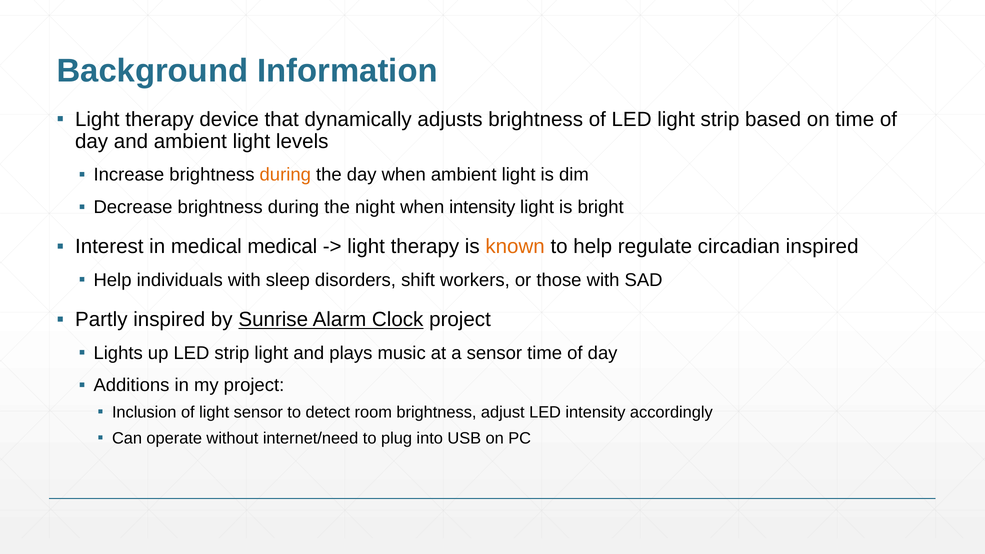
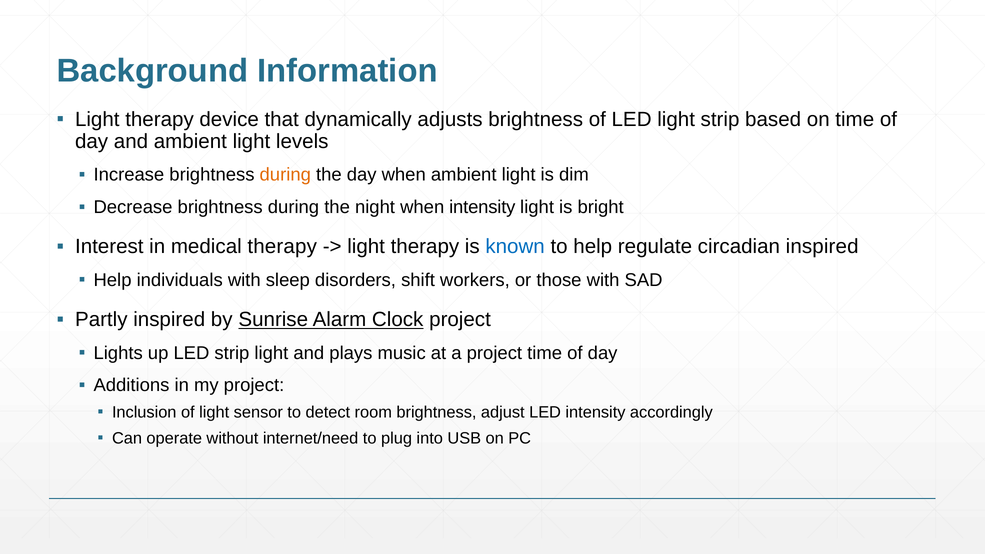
medical medical: medical -> therapy (282, 247)
known colour: orange -> blue (515, 247)
a sensor: sensor -> project (494, 353)
